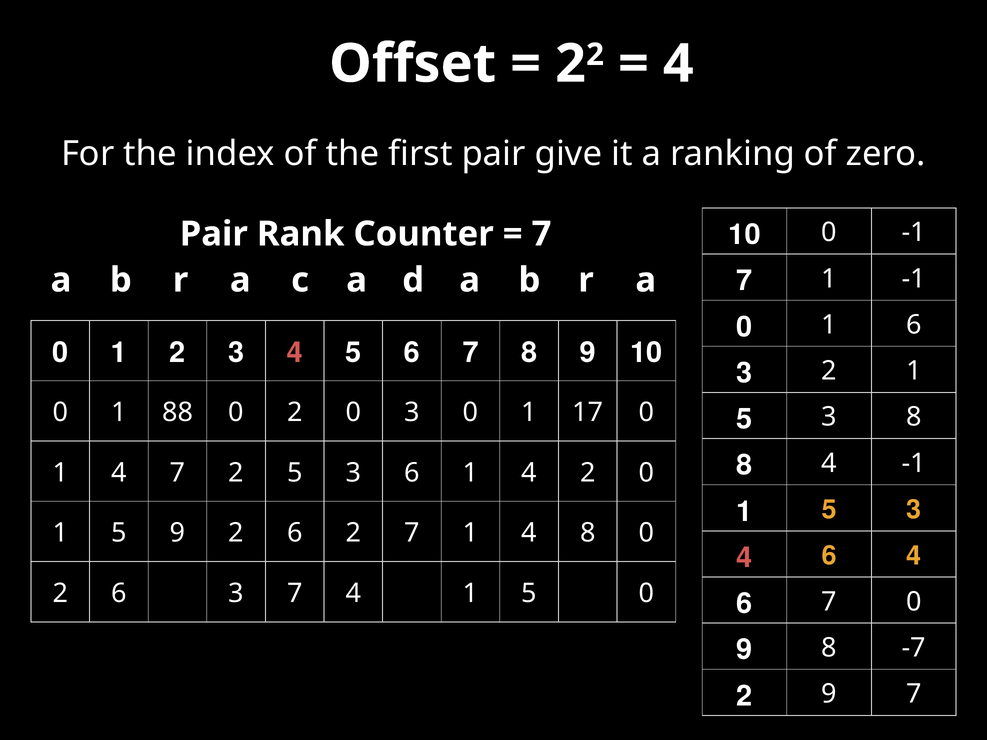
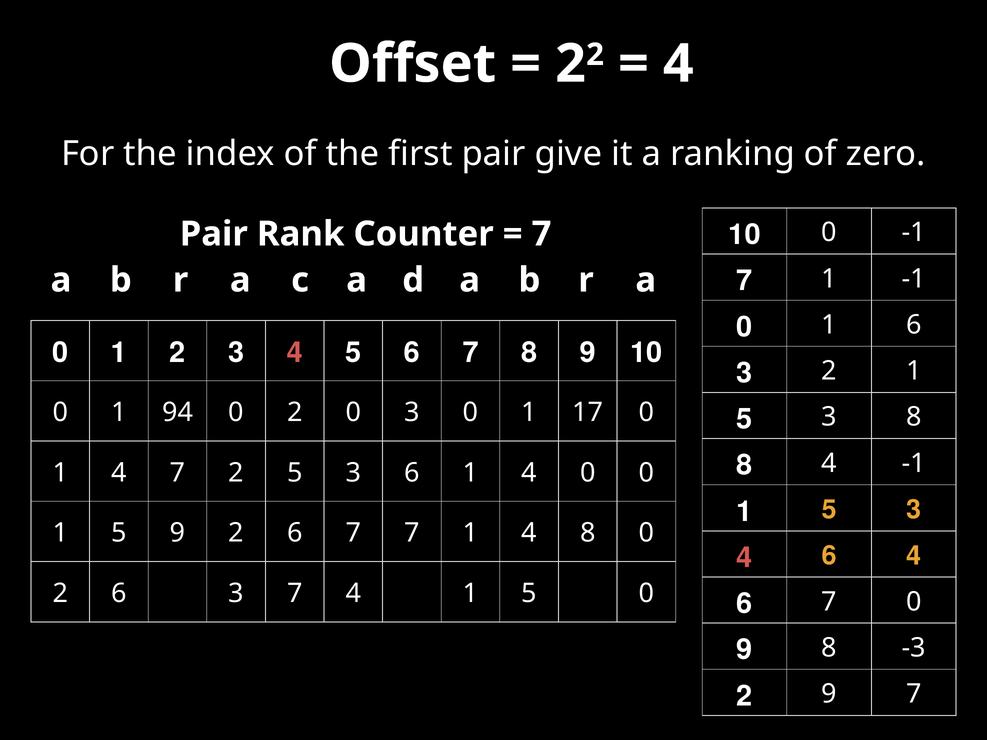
88: 88 -> 94 (178, 413)
4 2: 2 -> 0 (588, 473)
2 6 2: 2 -> 7 (353, 533)
-7: -7 -> -3 (914, 648)
